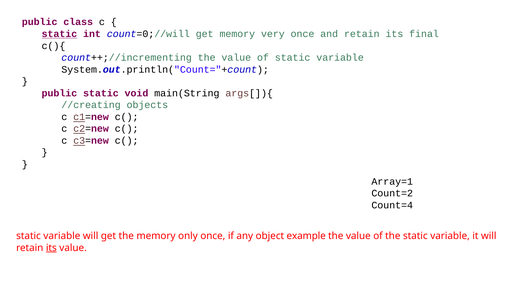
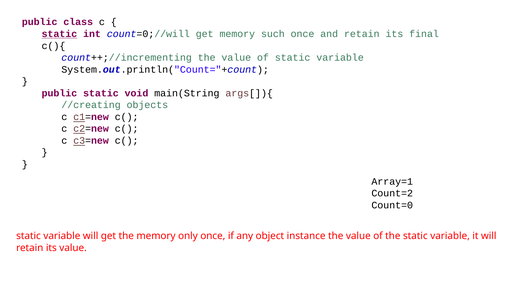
very: very -> such (273, 34)
Count=4: Count=4 -> Count=0 (392, 205)
example: example -> instance (306, 236)
its underline: present -> none (51, 248)
